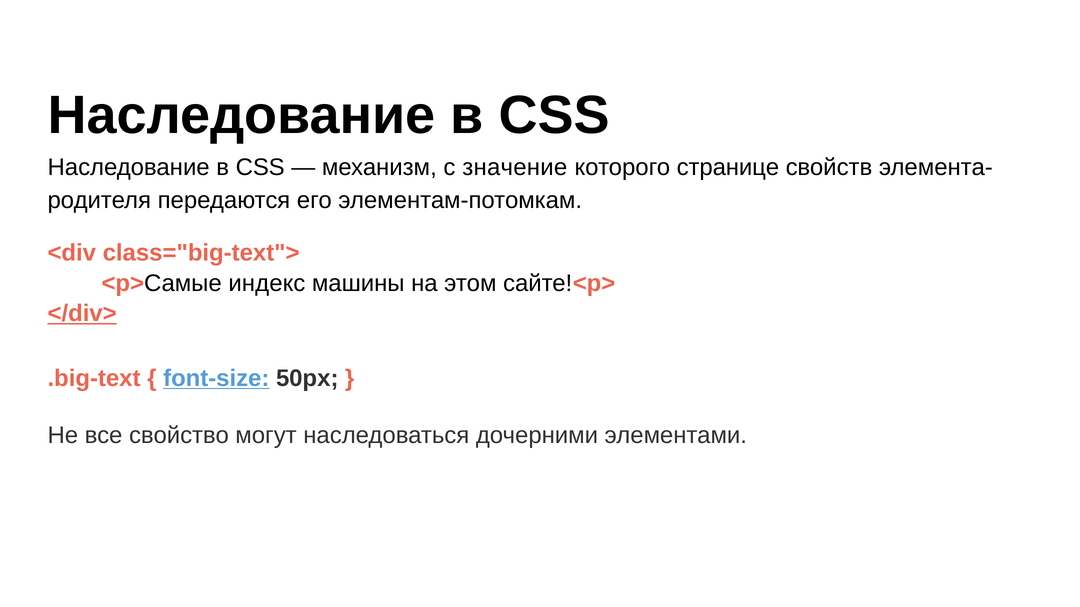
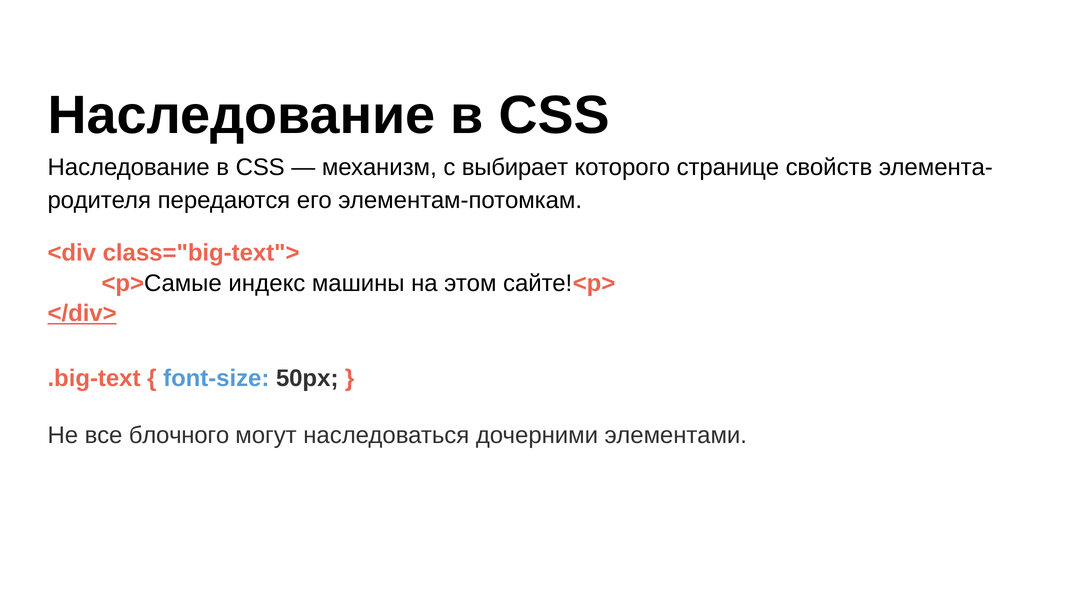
значение: значение -> выбирает (515, 167)
font-size underline: present -> none (216, 379)
свойство: свойство -> блочного (179, 436)
